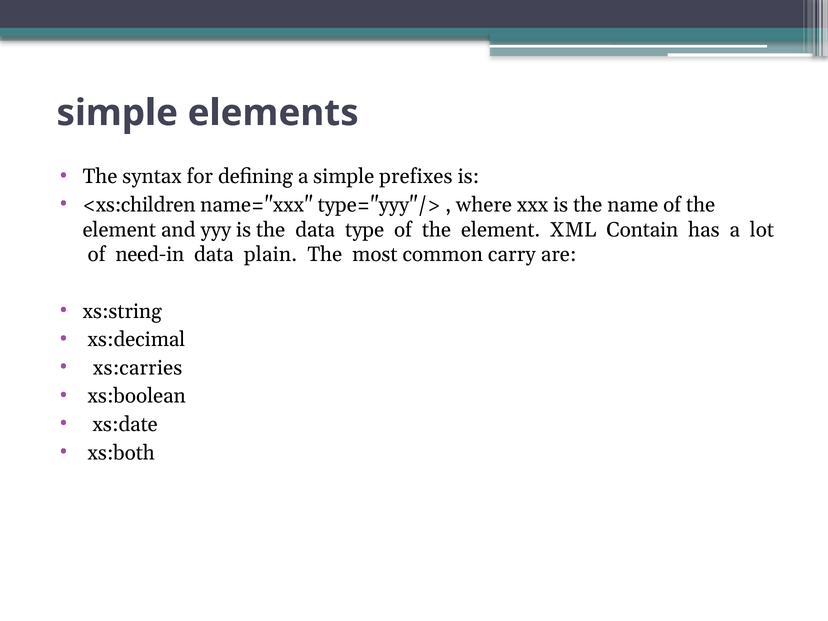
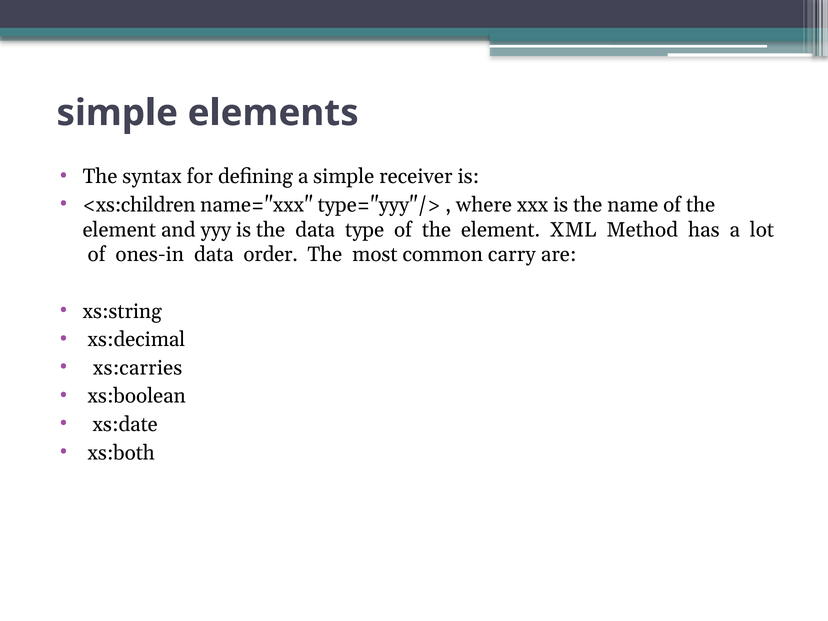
prefixes: prefixes -> receiver (416, 177)
Contain: Contain -> Method (642, 230)
need-in: need-in -> ones-in (150, 255)
plain: plain -> order (271, 255)
